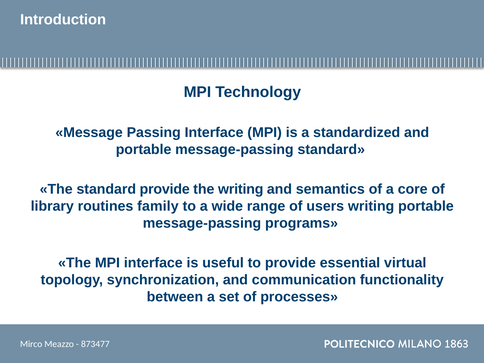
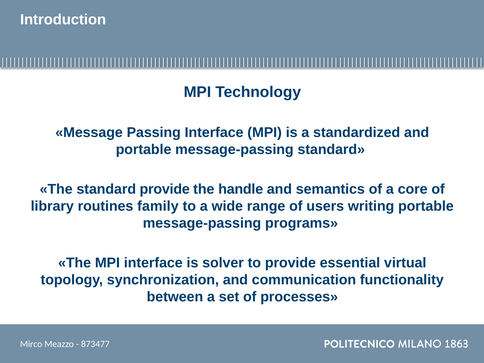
the writing: writing -> handle (241, 189)
useful: useful -> solver (223, 263)
